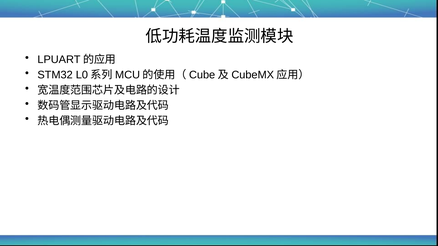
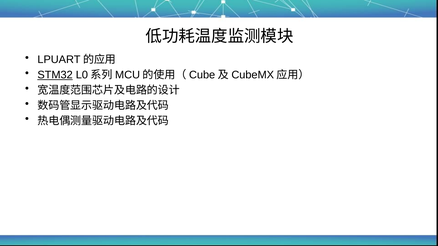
STM32 underline: none -> present (55, 75)
